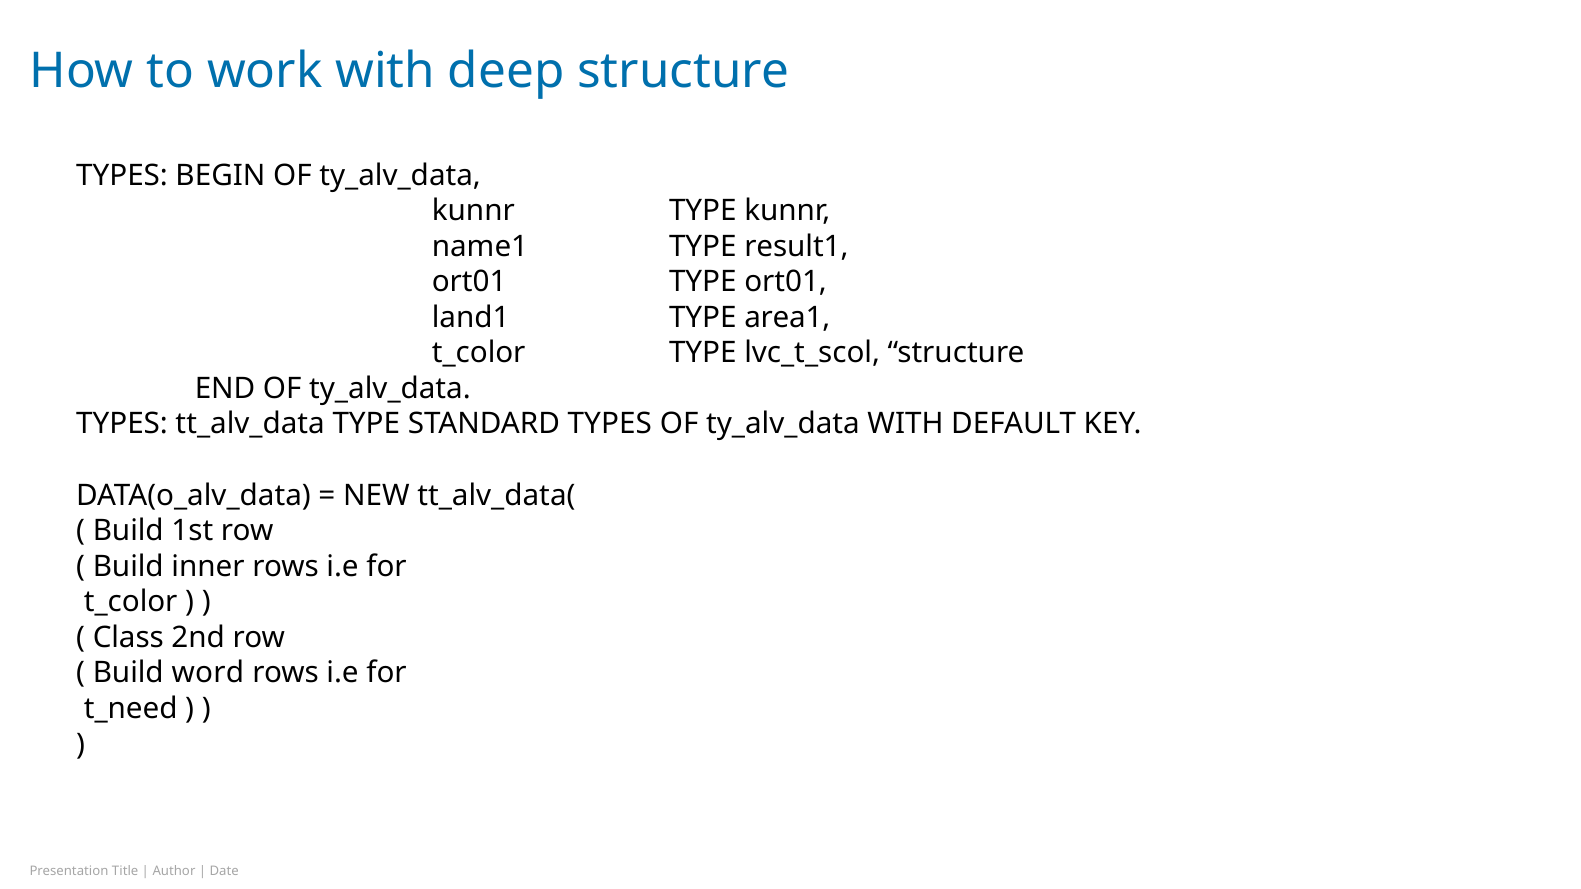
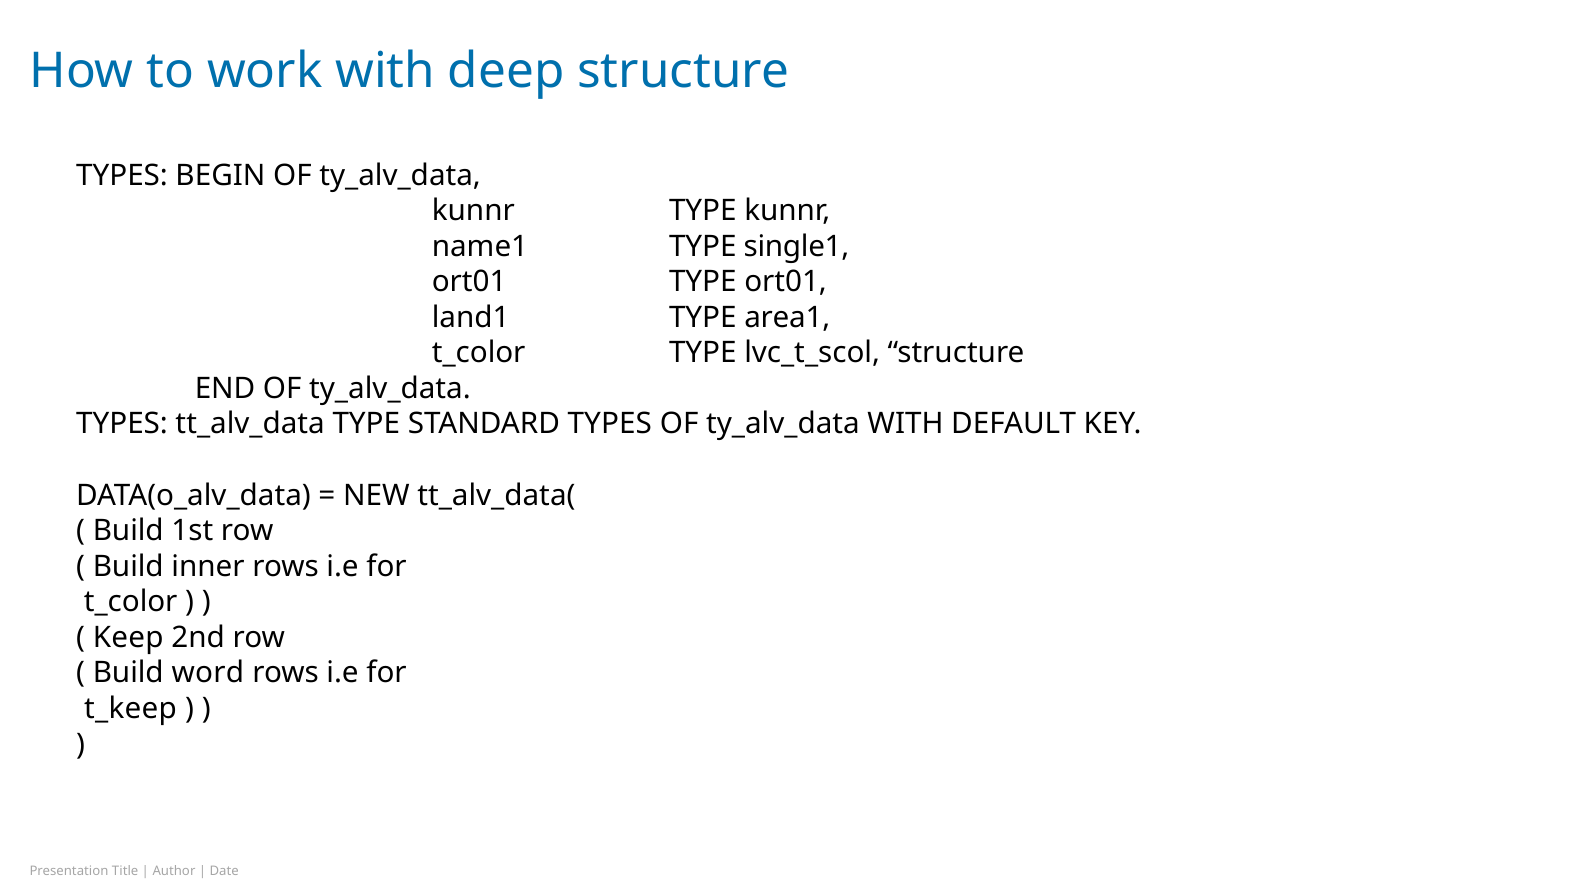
result1: result1 -> single1 (797, 247)
Class: Class -> Keep (128, 638)
t_need: t_need -> t_keep (131, 709)
